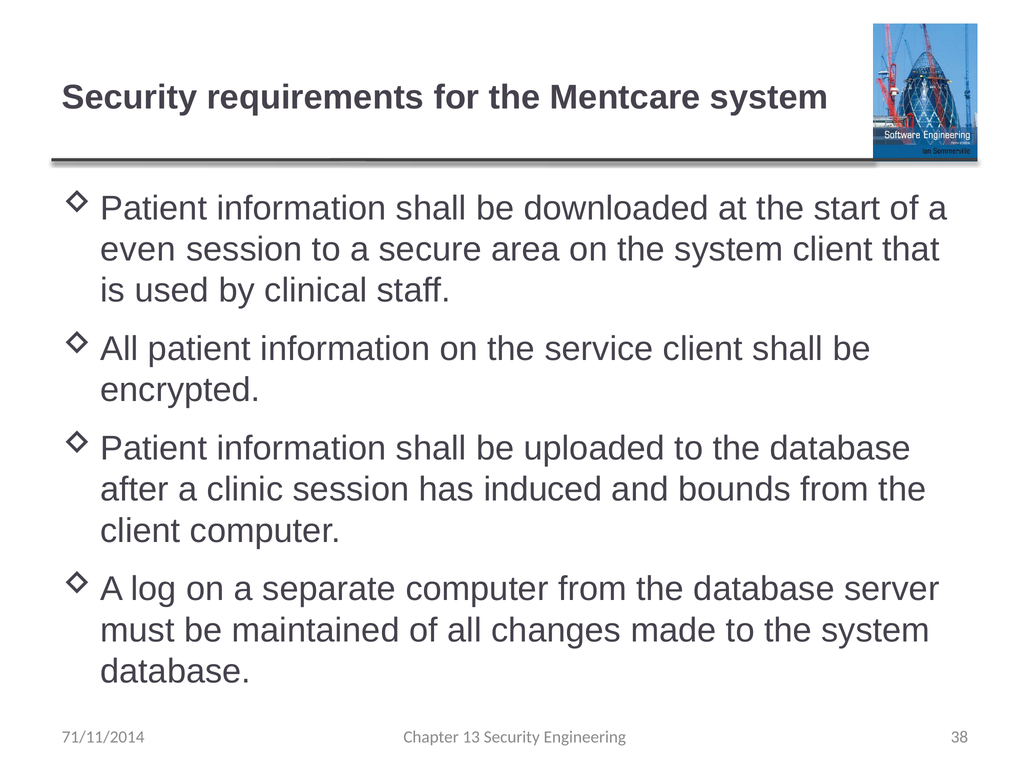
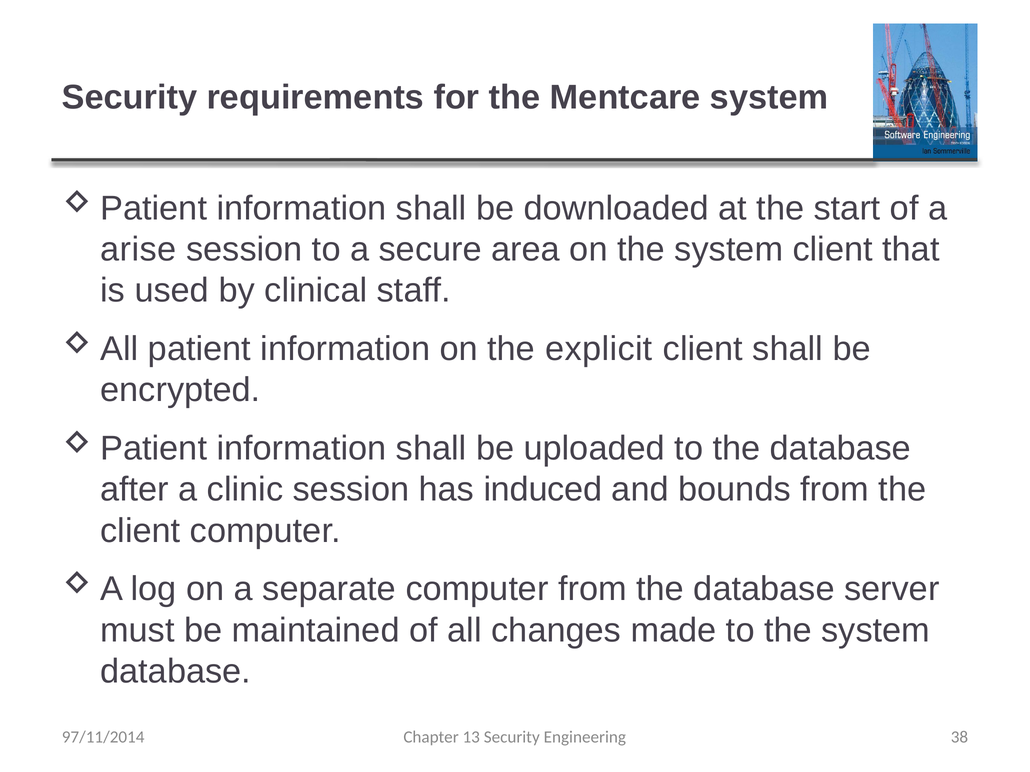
even: even -> arise (138, 250)
service: service -> explicit (599, 349)
71/11/2014: 71/11/2014 -> 97/11/2014 (103, 738)
